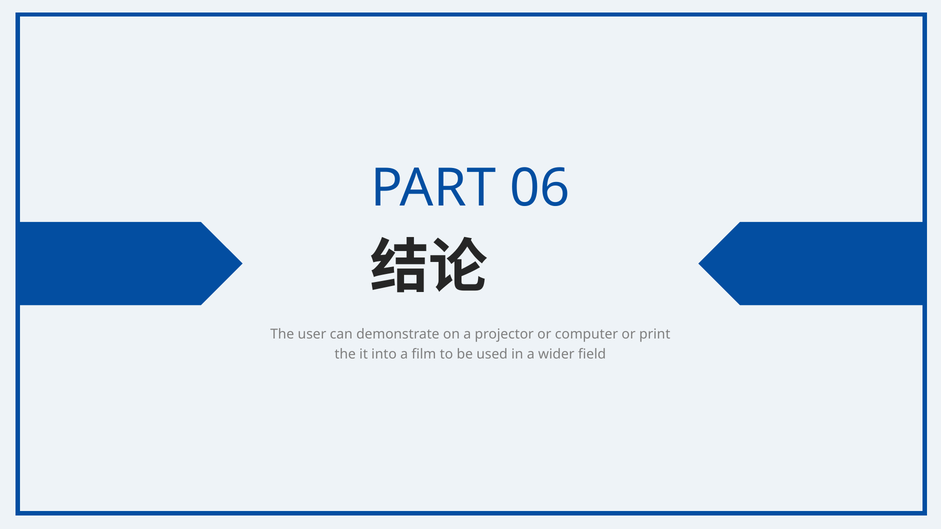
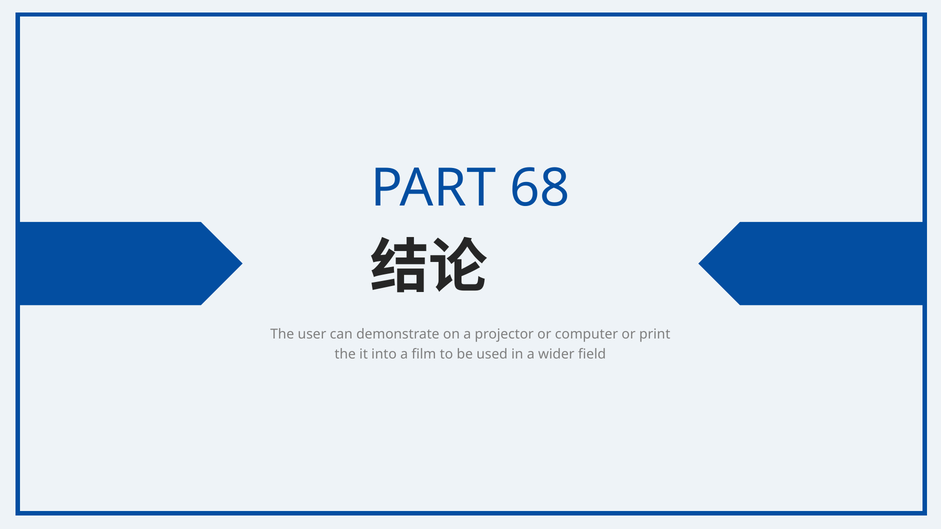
06: 06 -> 68 (540, 188)
